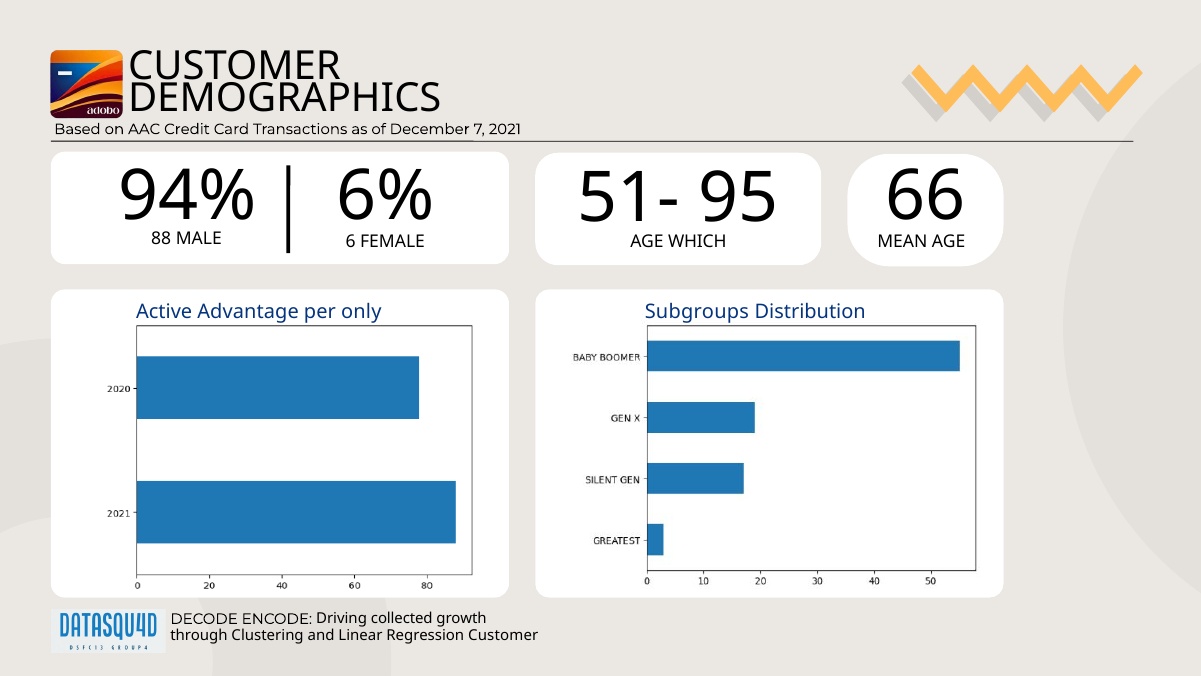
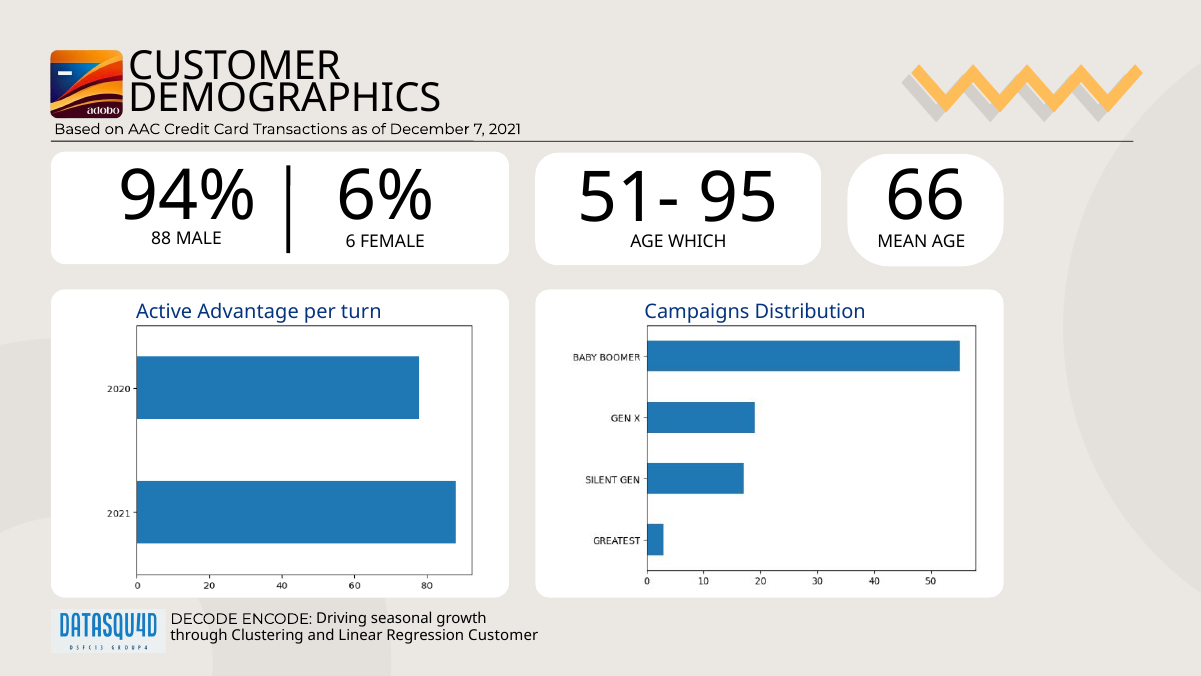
only: only -> turn (361, 311)
Subgroups: Subgroups -> Campaigns (697, 311)
collected: collected -> seasonal (402, 619)
